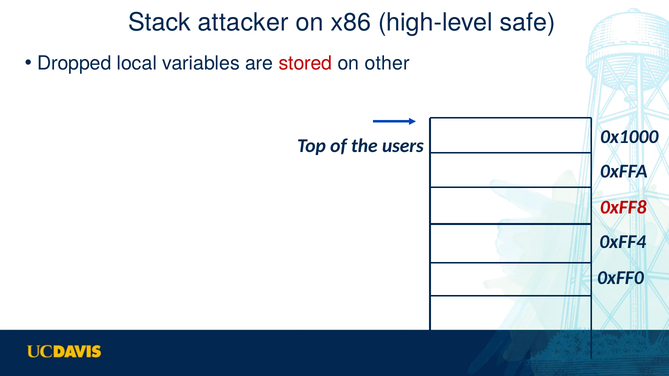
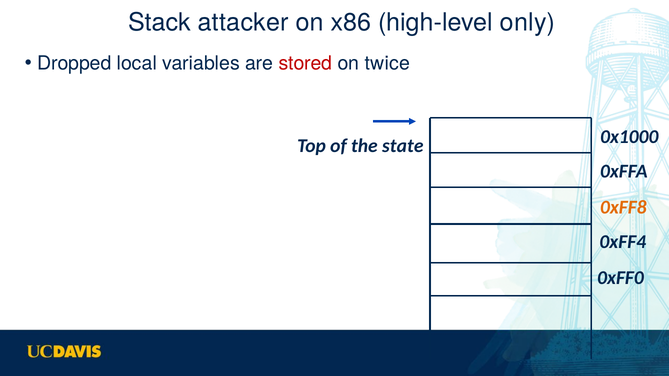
safe: safe -> only (527, 22)
other: other -> twice (387, 63)
users: users -> state (403, 146)
0xFF8 colour: red -> orange (623, 207)
